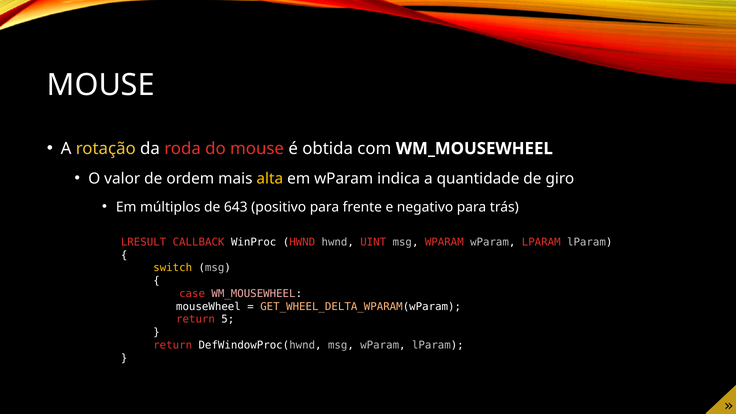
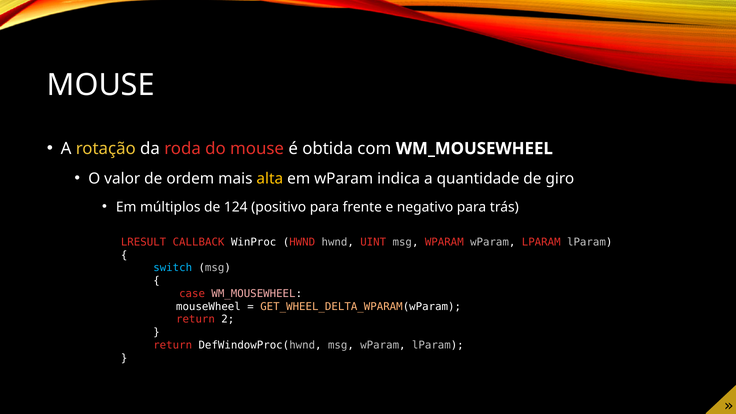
643: 643 -> 124 (236, 207)
switch colour: yellow -> light blue (173, 268)
5: 5 -> 2 (228, 319)
